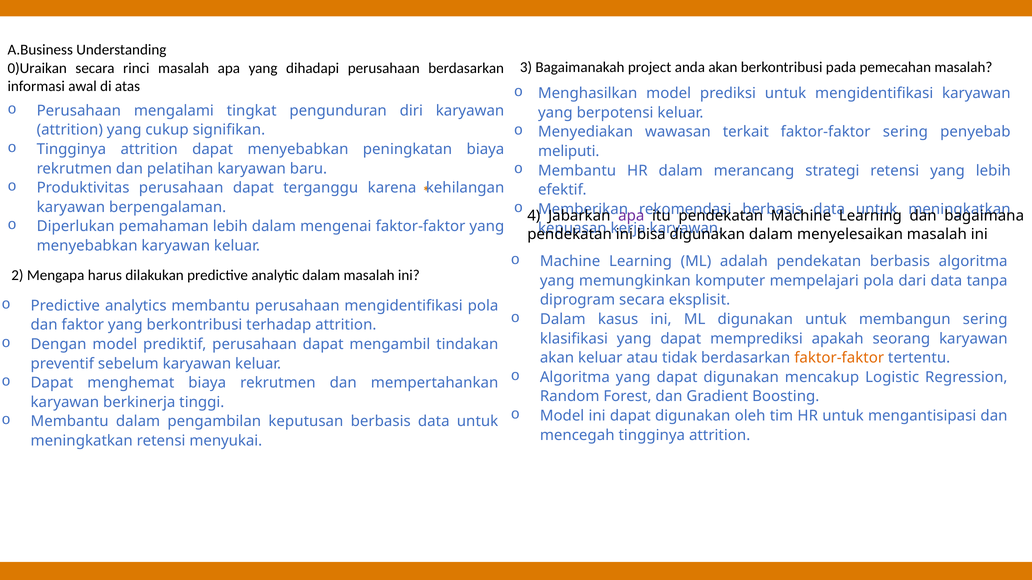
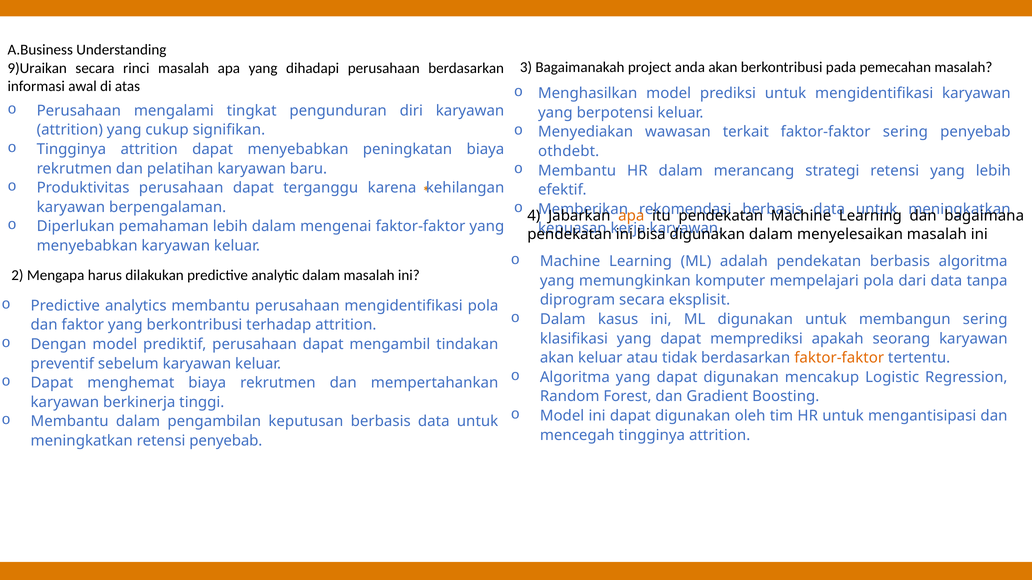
0)Uraikan: 0)Uraikan -> 9)Uraikan (37, 68)
meliputi: meliputi -> othdebt (569, 151)
apa colour: purple -> orange (631, 216)
retensi menyukai: menyukai -> penyebab (226, 441)
